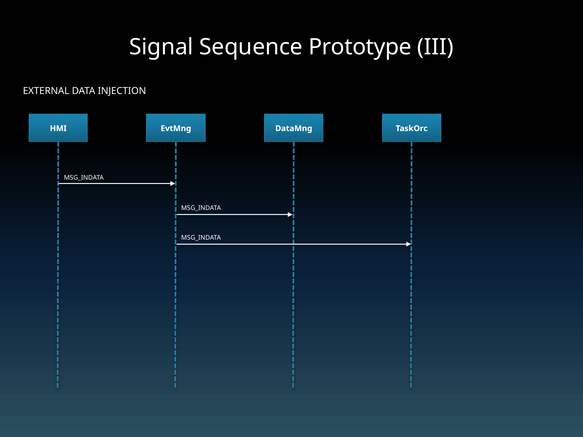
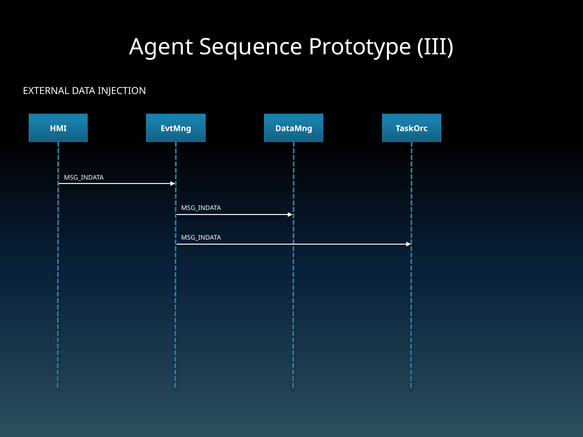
Signal: Signal -> Agent (161, 47)
